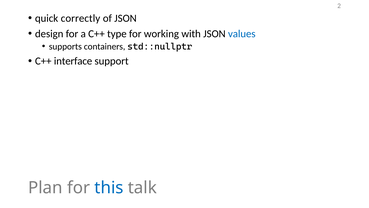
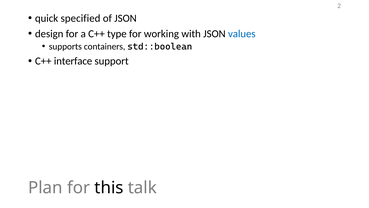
correctly: correctly -> specified (81, 18)
std::nullptr: std::nullptr -> std::boolean (160, 46)
this colour: blue -> black (109, 187)
